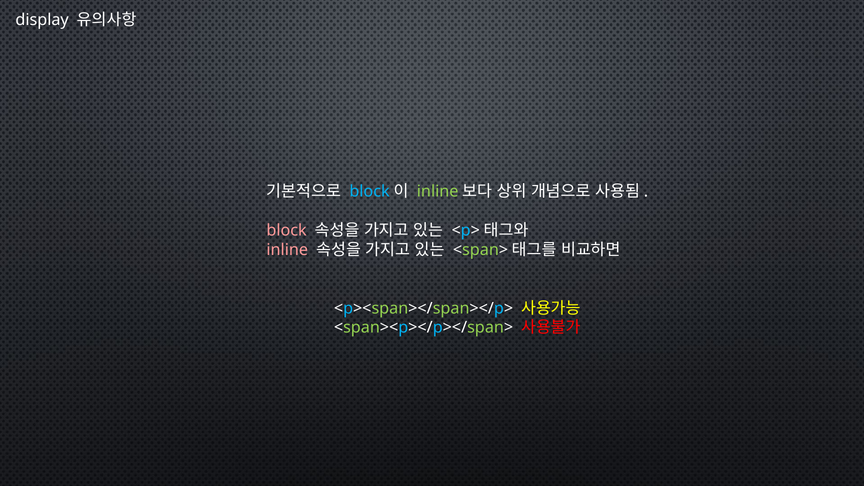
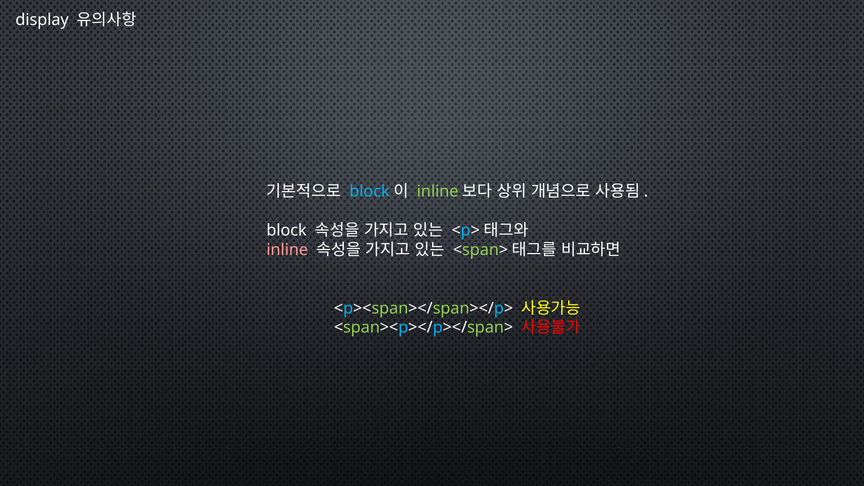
block colour: pink -> white (287, 230)
